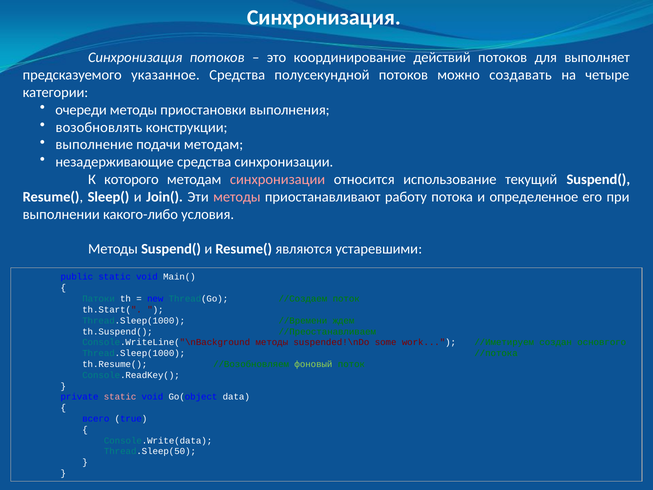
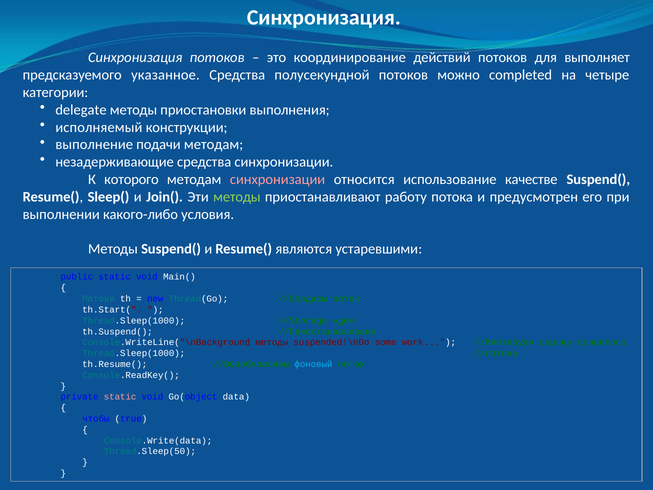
создавать: создавать -> completed (521, 75)
очереди: очереди -> delegate (81, 110)
возобновлять: возобновлять -> исполняемый (99, 127)
текущий: текущий -> качестве (531, 179)
методы colour: pink -> light green (237, 197)
определенное: определенное -> предусмотрен (534, 197)
//Времени: //Времени -> //Storage (303, 320)
создан: создан -> ссылку (556, 342)
фоновый colour: light green -> light blue (313, 364)
всего: всего -> чтобы (96, 419)
